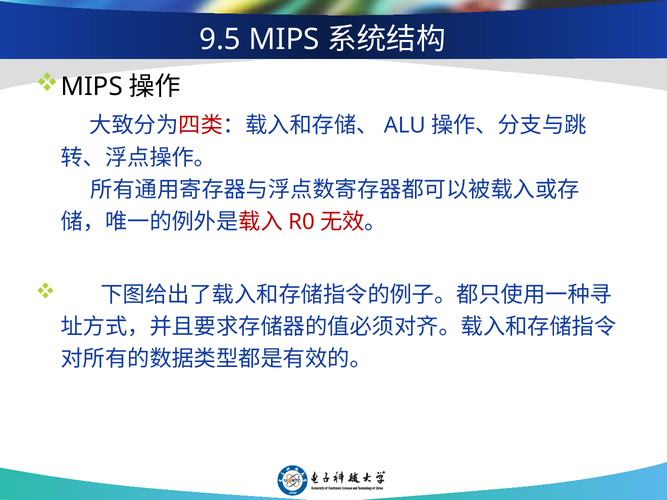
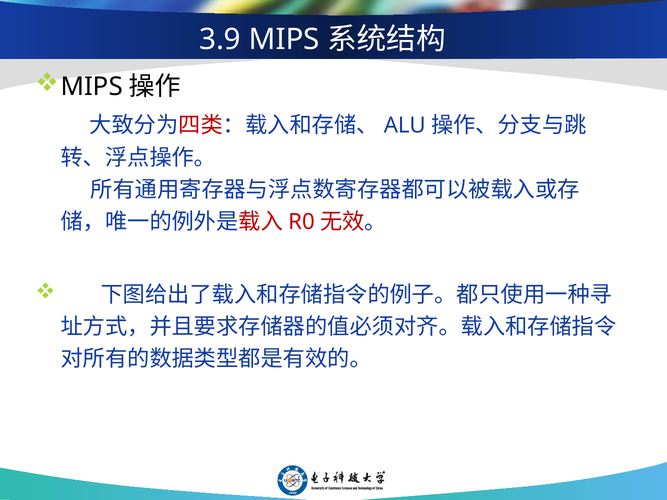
9.5: 9.5 -> 3.9 (220, 39)
